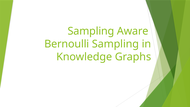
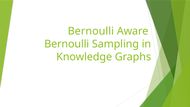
Sampling: Sampling -> Bernoulli (91, 31)
